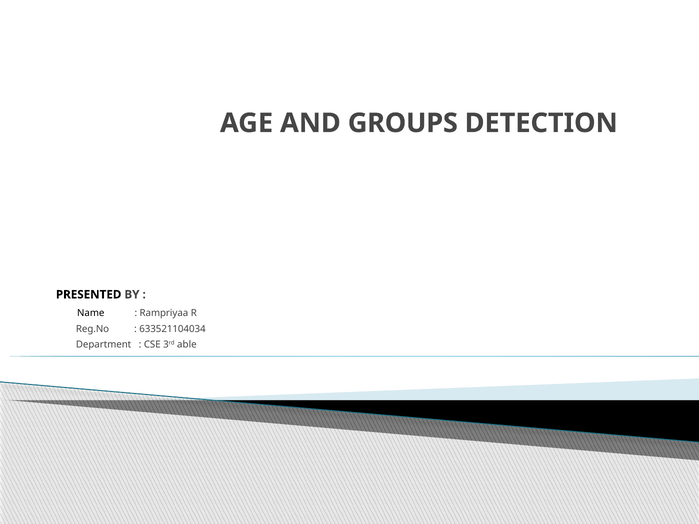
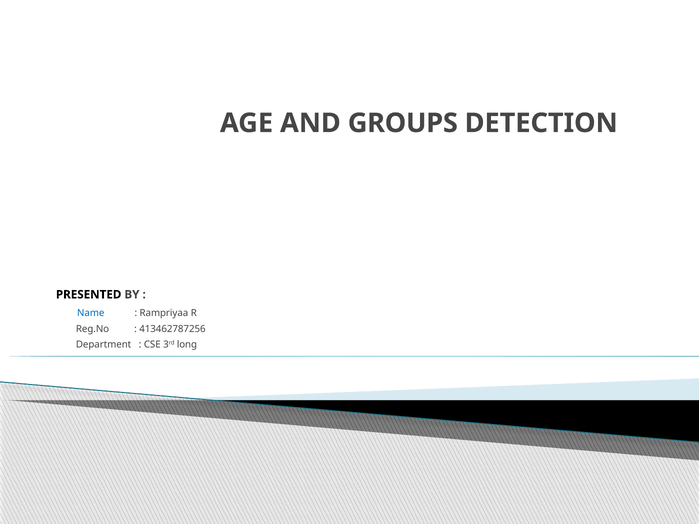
Name colour: black -> blue (91, 313)
633521104034: 633521104034 -> 413462787256 (172, 329)
able: able -> long (187, 345)
